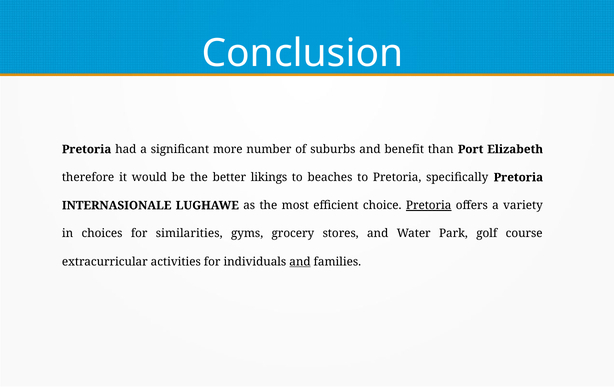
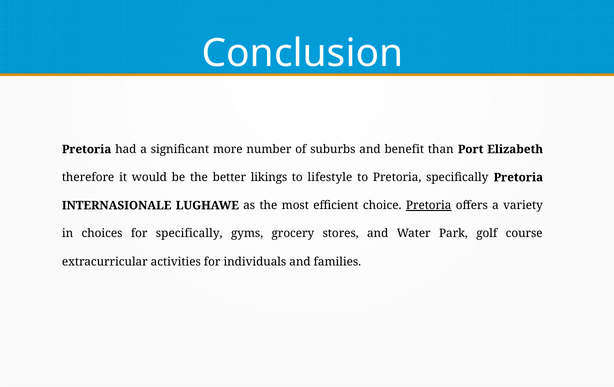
beaches: beaches -> lifestyle (330, 177)
for similarities: similarities -> specifically (189, 233)
and underline: present -> none (300, 262)
